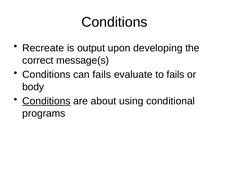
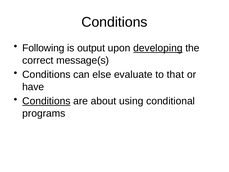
Recreate: Recreate -> Following (43, 48)
developing underline: none -> present (158, 48)
can fails: fails -> else (102, 75)
to fails: fails -> that (175, 75)
body: body -> have (33, 87)
